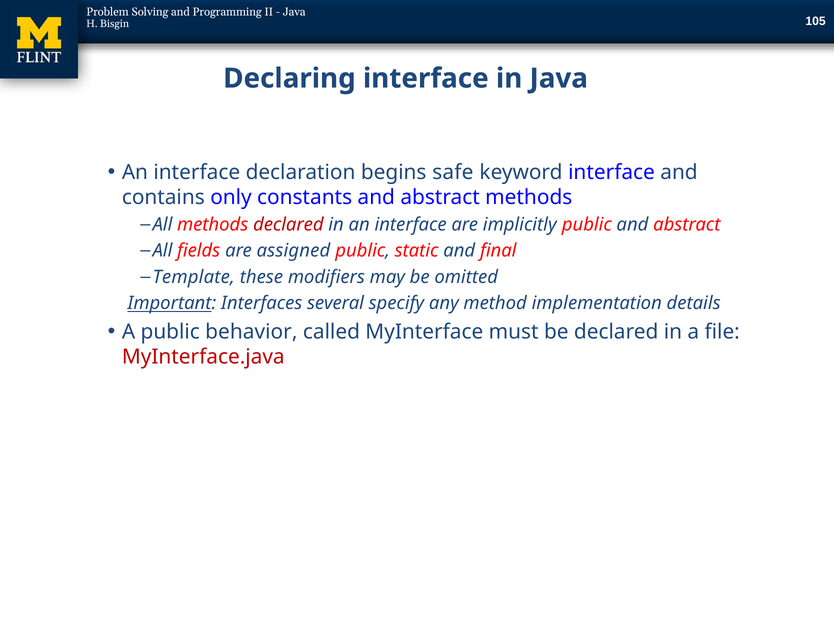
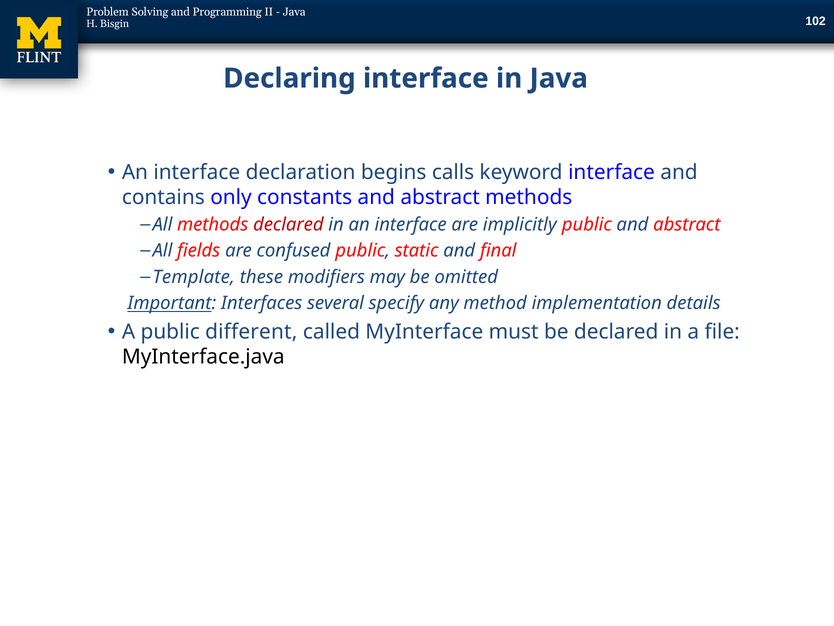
105: 105 -> 102 (816, 21)
safe: safe -> calls (453, 172)
assigned: assigned -> confused (294, 251)
behavior: behavior -> different (251, 332)
MyInterface.java colour: red -> black (203, 357)
